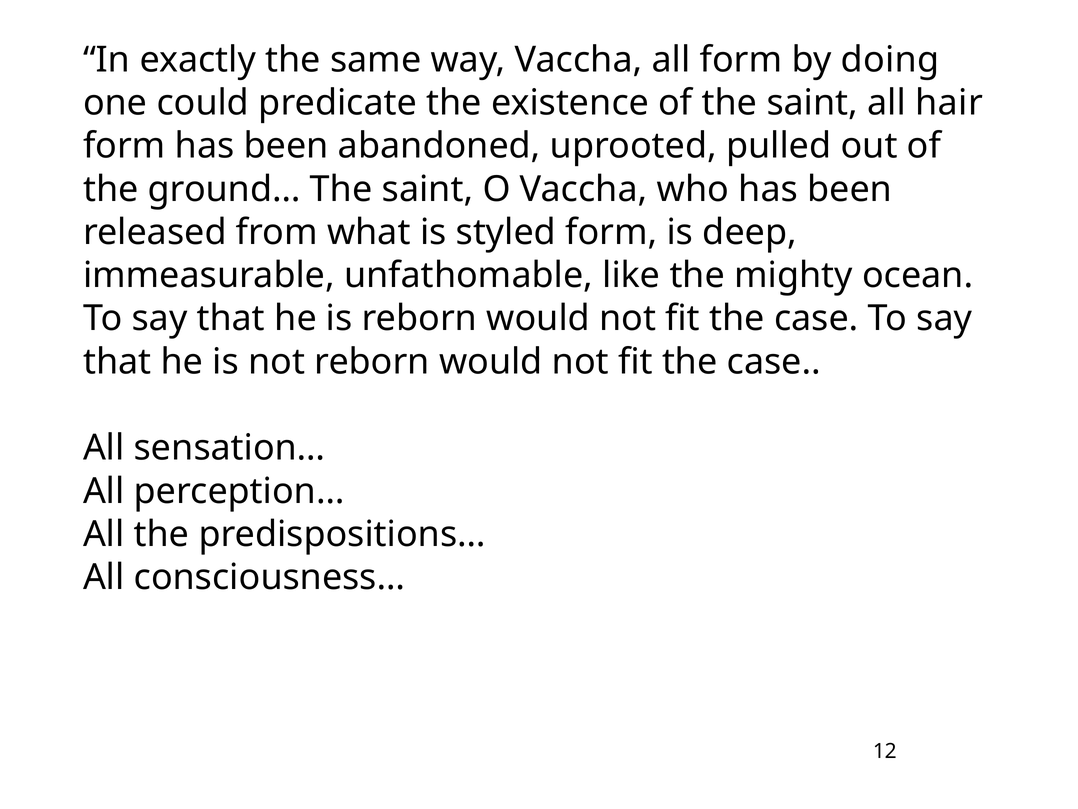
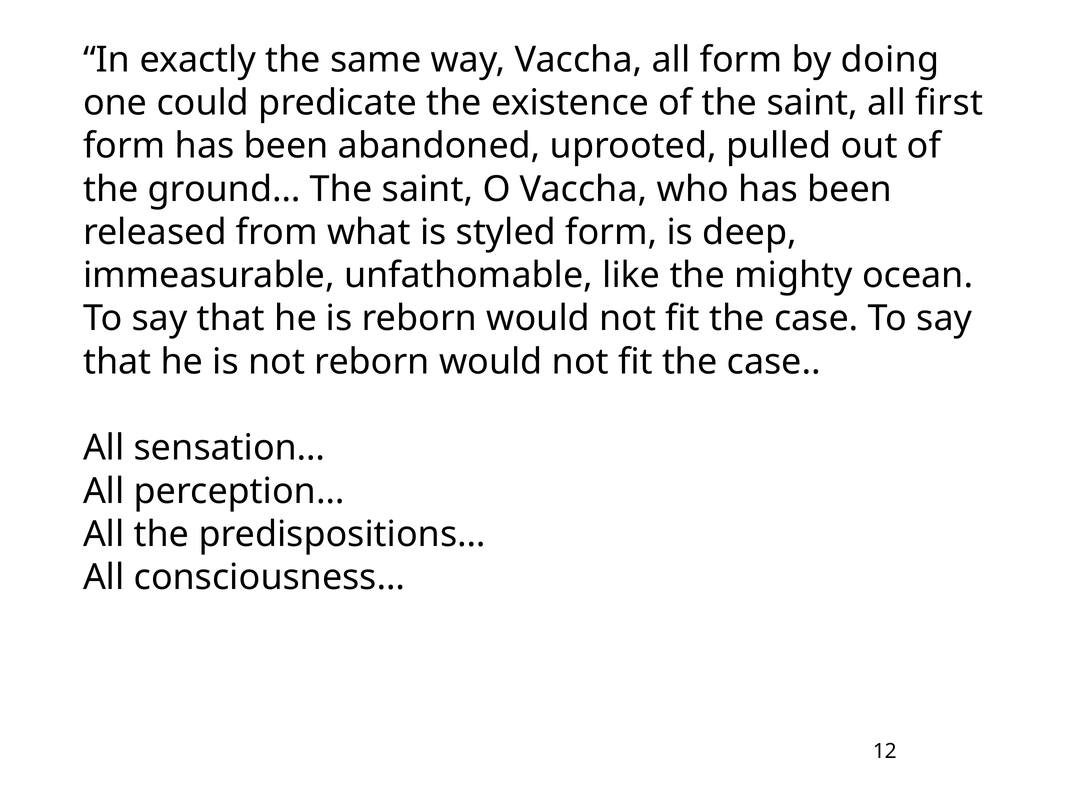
hair: hair -> first (949, 103)
